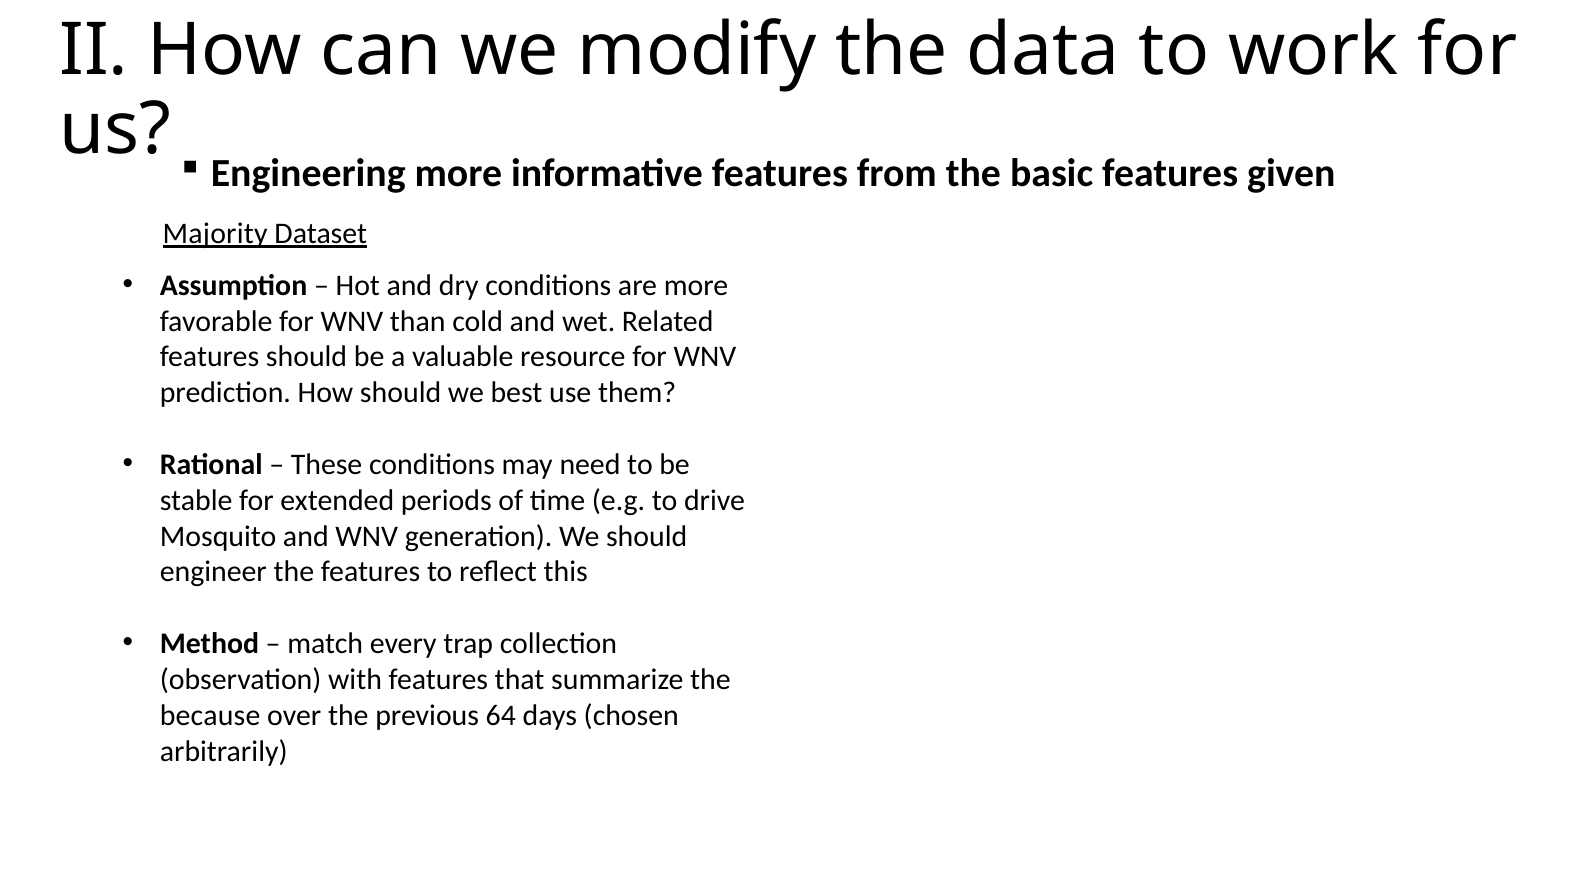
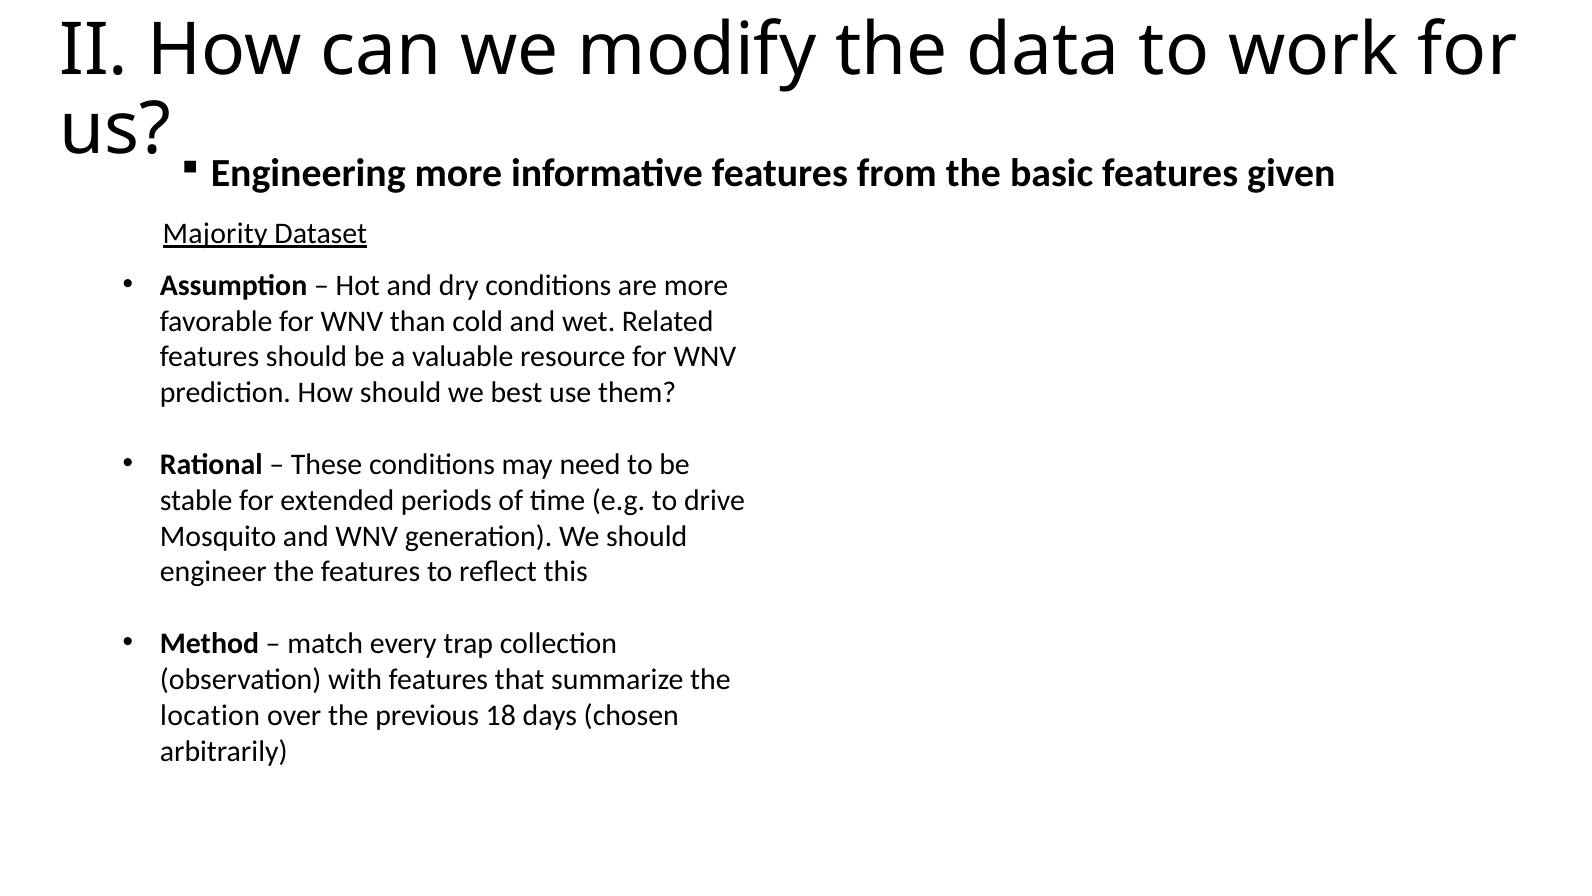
because: because -> location (210, 715)
64: 64 -> 18 (501, 715)
